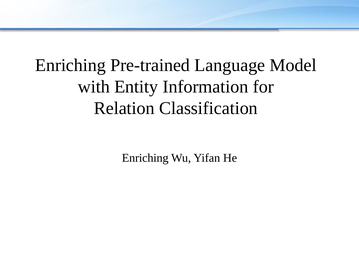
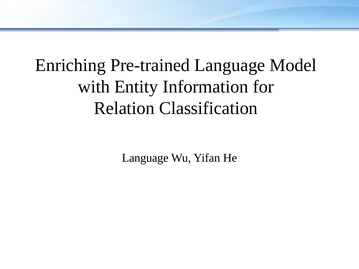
Enriching: Enriching -> Language (145, 158)
